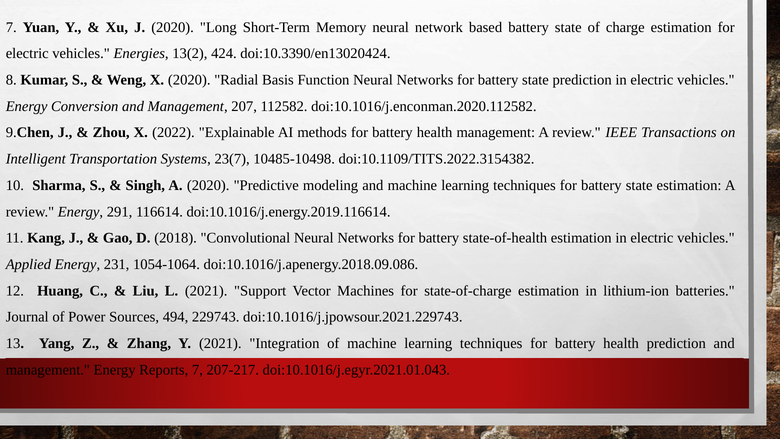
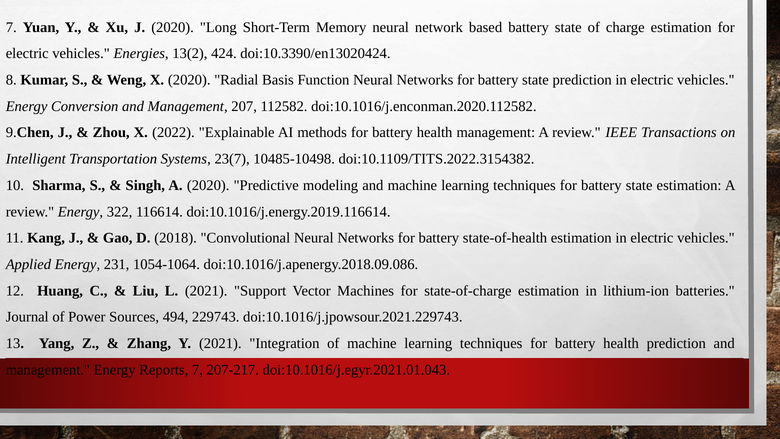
291: 291 -> 322 (120, 212)
